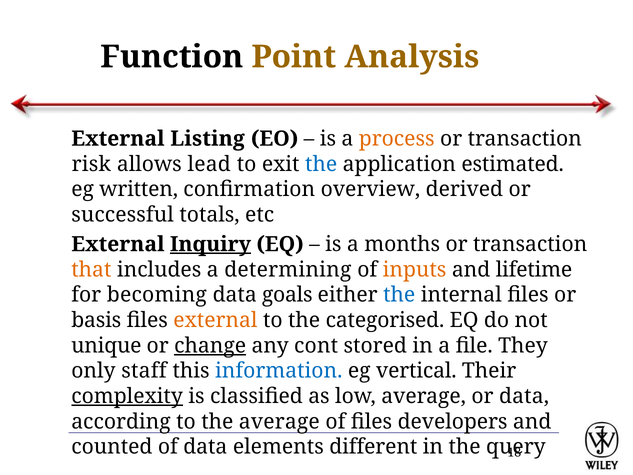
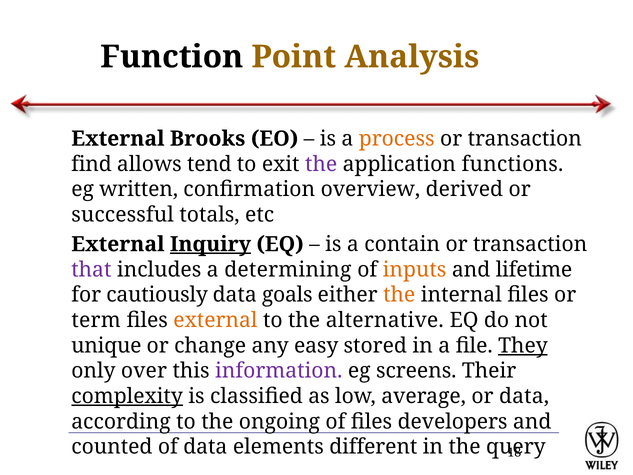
Listing: Listing -> Brooks (208, 139)
risk: risk -> find (91, 164)
lead: lead -> tend (209, 164)
the colour: blue -> purple (321, 164)
estimated: estimated -> functions (512, 164)
months: months -> contain (402, 244)
that colour: orange -> purple (91, 269)
becoming: becoming -> cautiously (157, 295)
the colour: blue -> orange (399, 295)
basis: basis -> term (96, 320)
categorised: categorised -> alternative (385, 320)
change underline: present -> none (210, 345)
cont: cont -> easy (316, 345)
They underline: none -> present (523, 345)
staff: staff -> over (144, 371)
information colour: blue -> purple (279, 371)
vertical: vertical -> screens (416, 371)
the average: average -> ongoing (279, 421)
